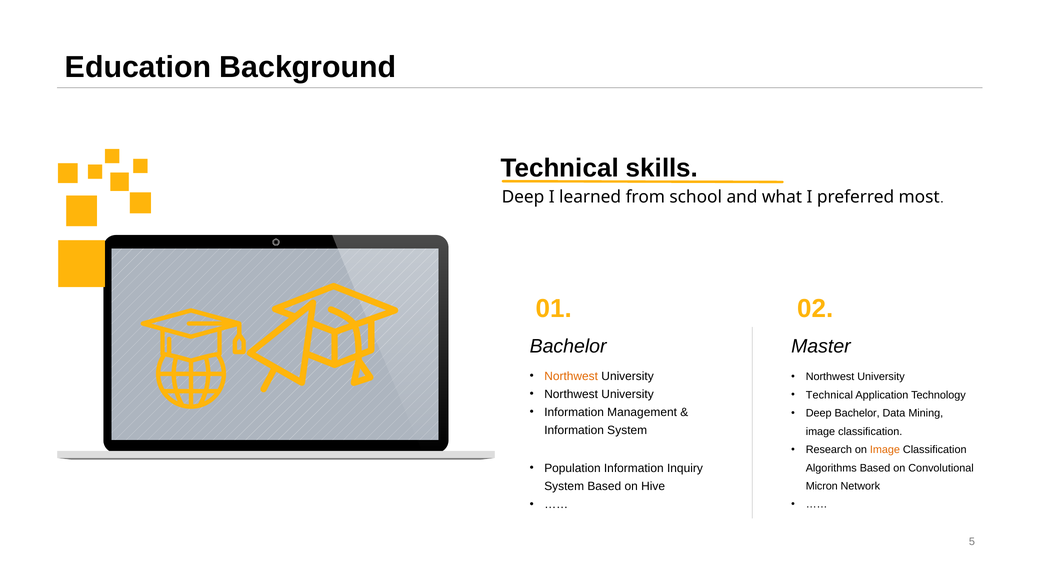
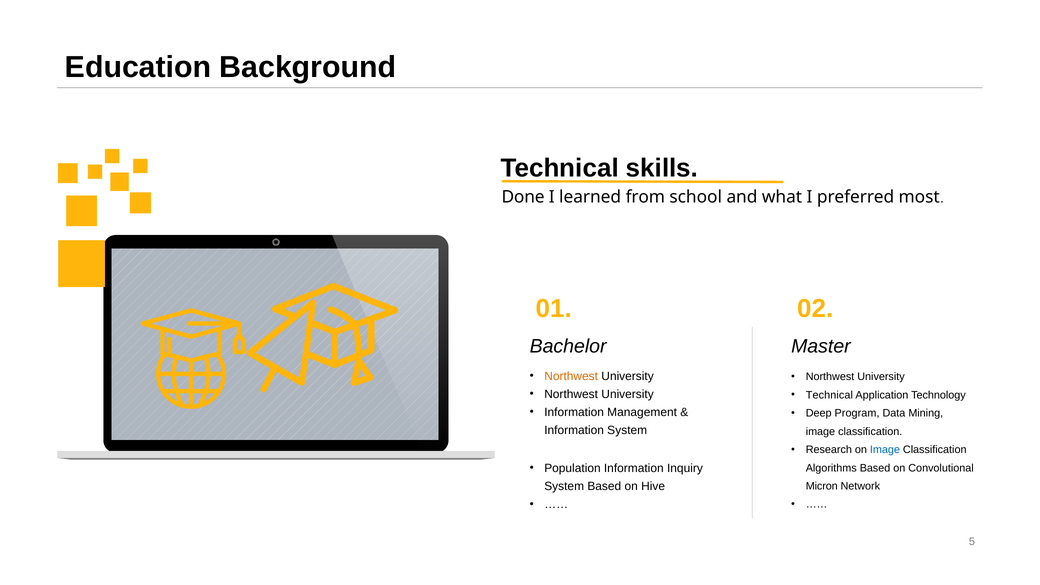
Deep: Deep -> Done (523, 197)
Deep Bachelor: Bachelor -> Program (857, 413)
Image colour: orange -> blue (885, 450)
